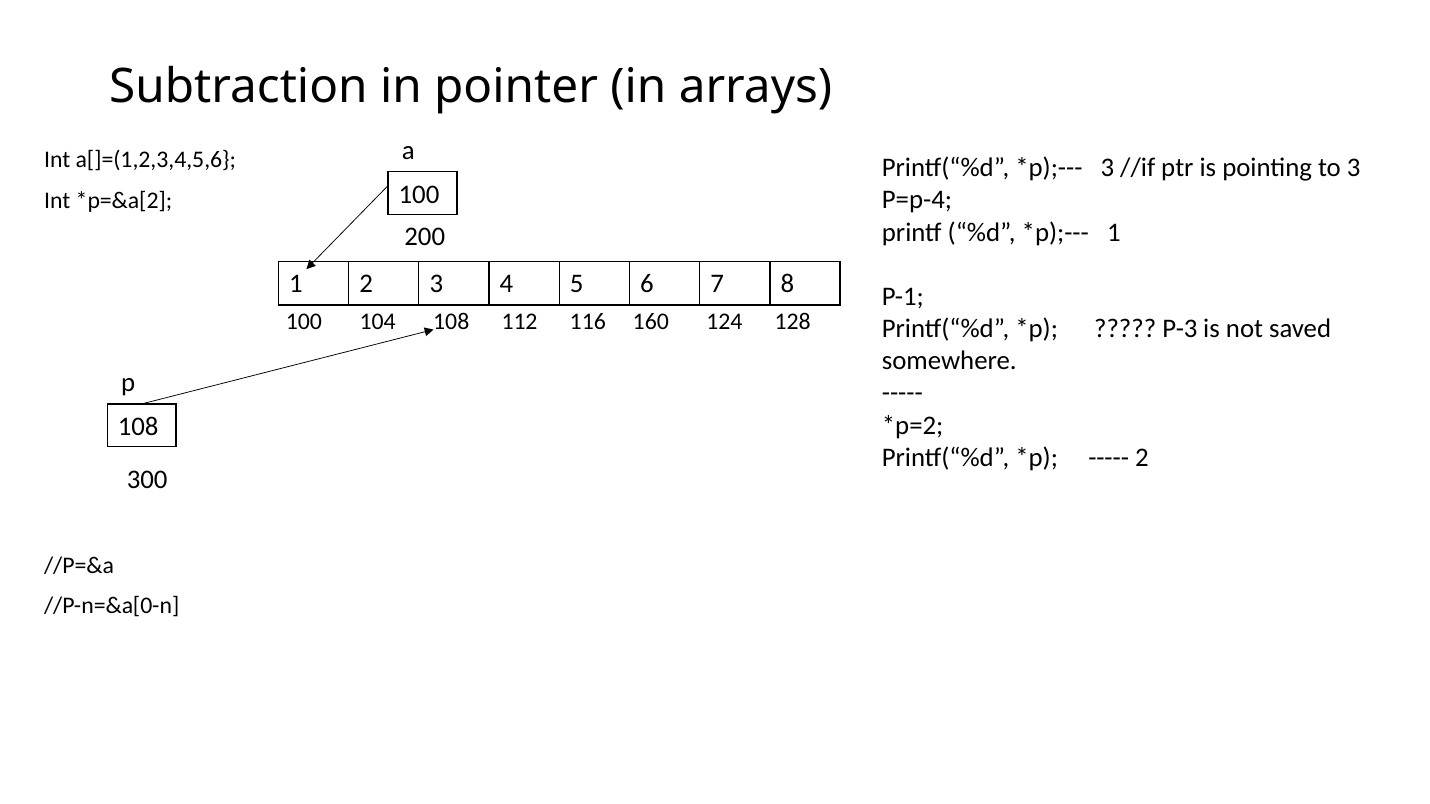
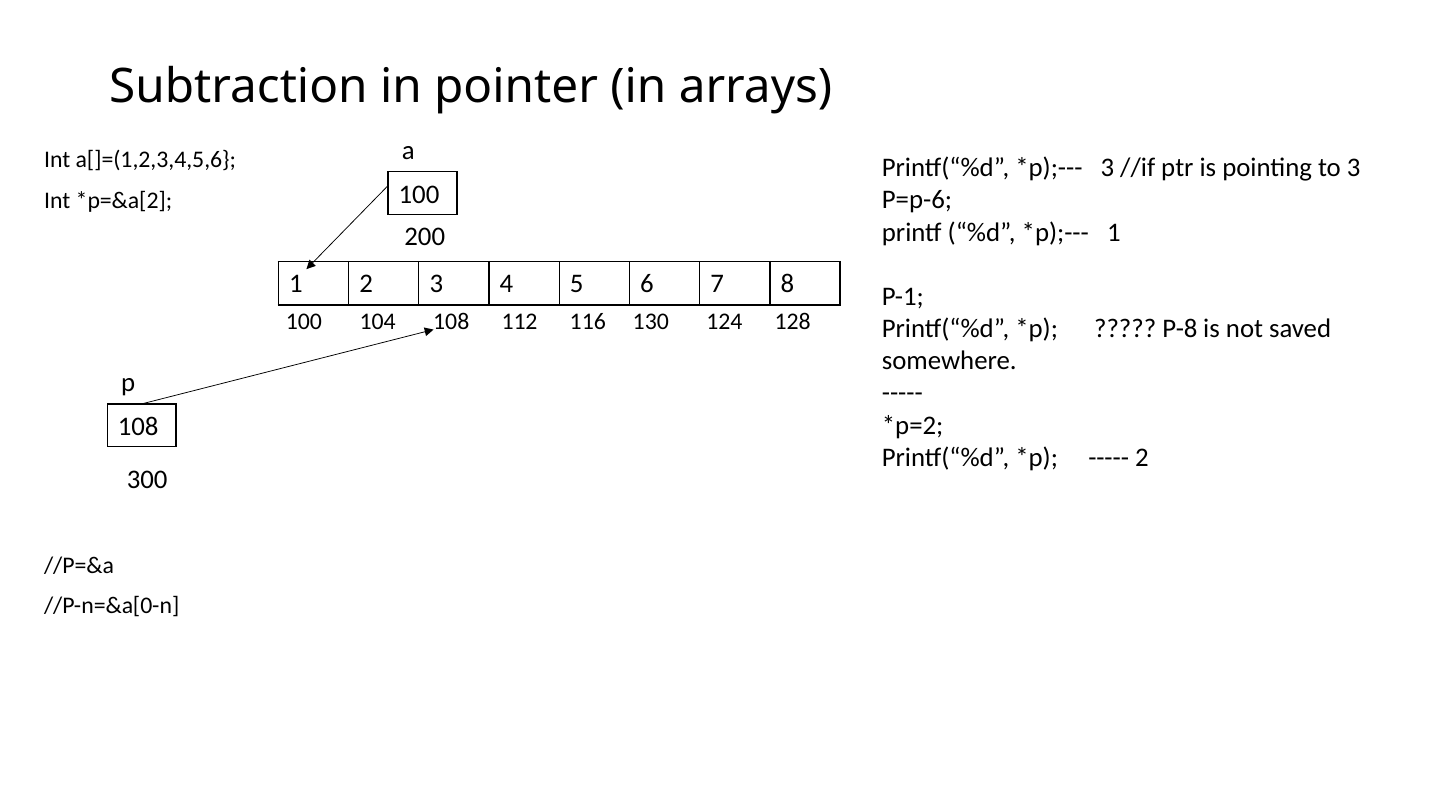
P=p-4: P=p-4 -> P=p-6 (917, 200)
160: 160 -> 130 (651, 322)
P-3: P-3 -> P-8 (1180, 329)
